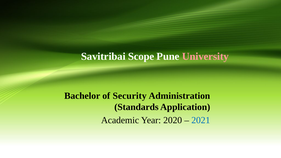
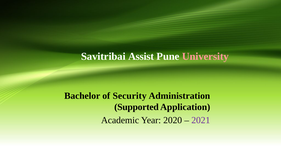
Scope: Scope -> Assist (141, 56)
Standards: Standards -> Supported (136, 107)
2021 colour: blue -> purple (201, 120)
